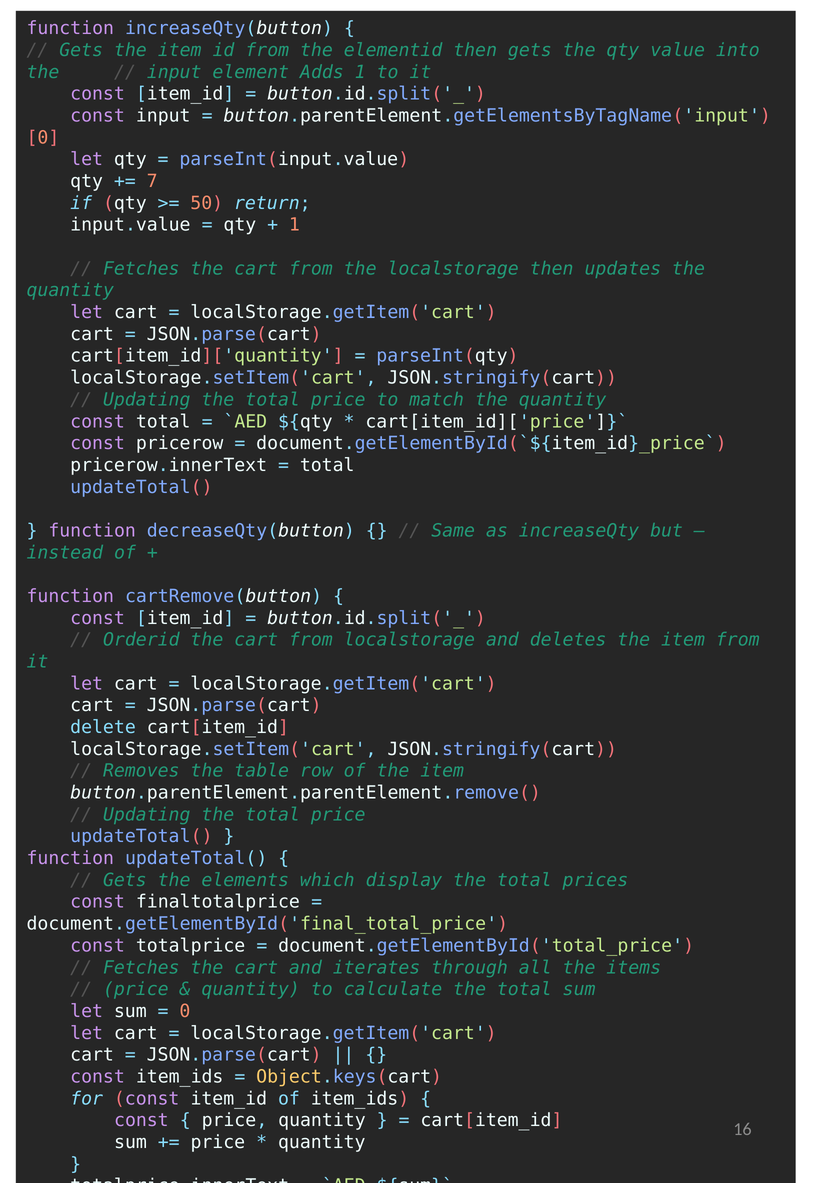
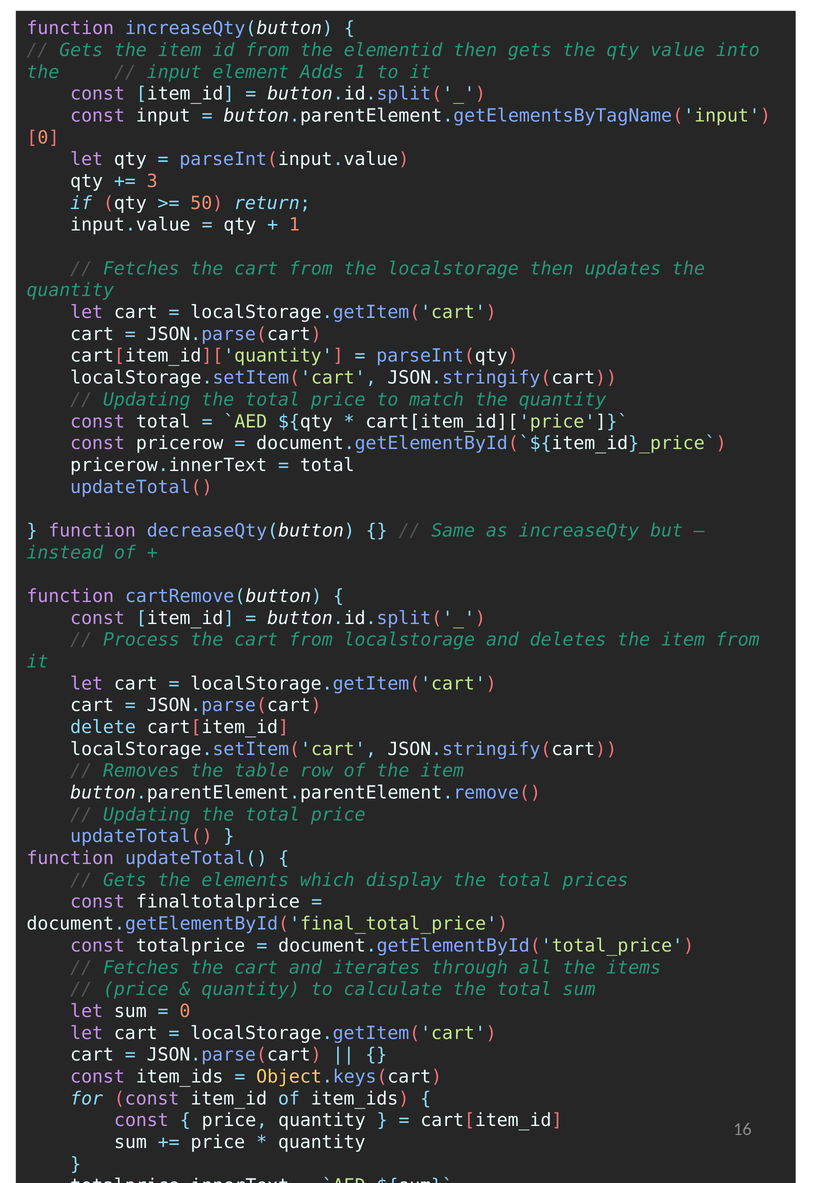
7: 7 -> 3 (152, 181)
Orderid: Orderid -> Process (141, 640)
